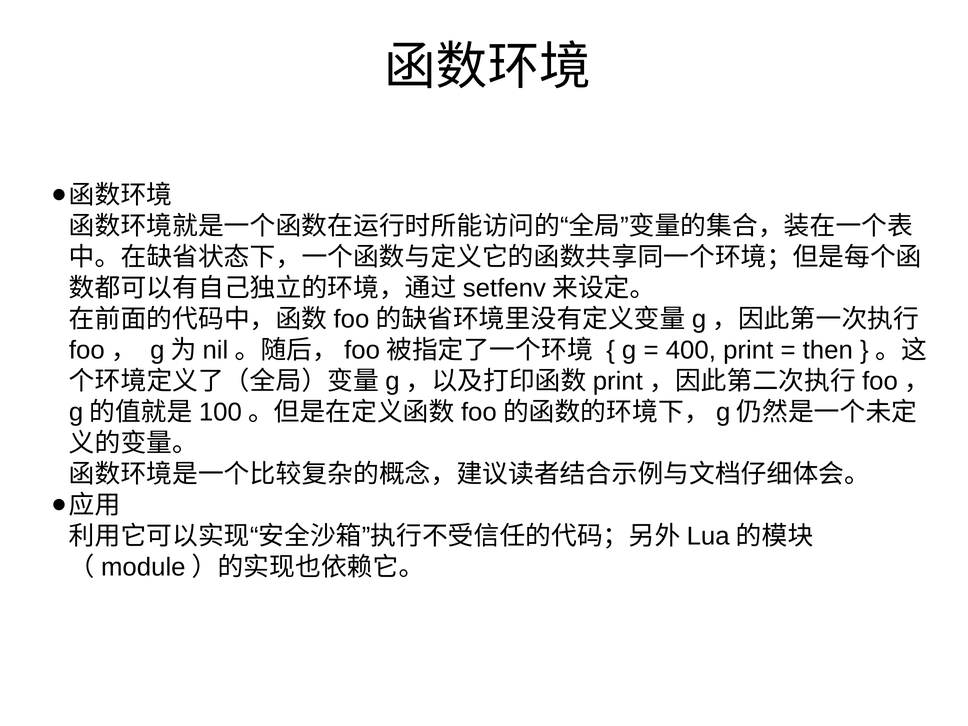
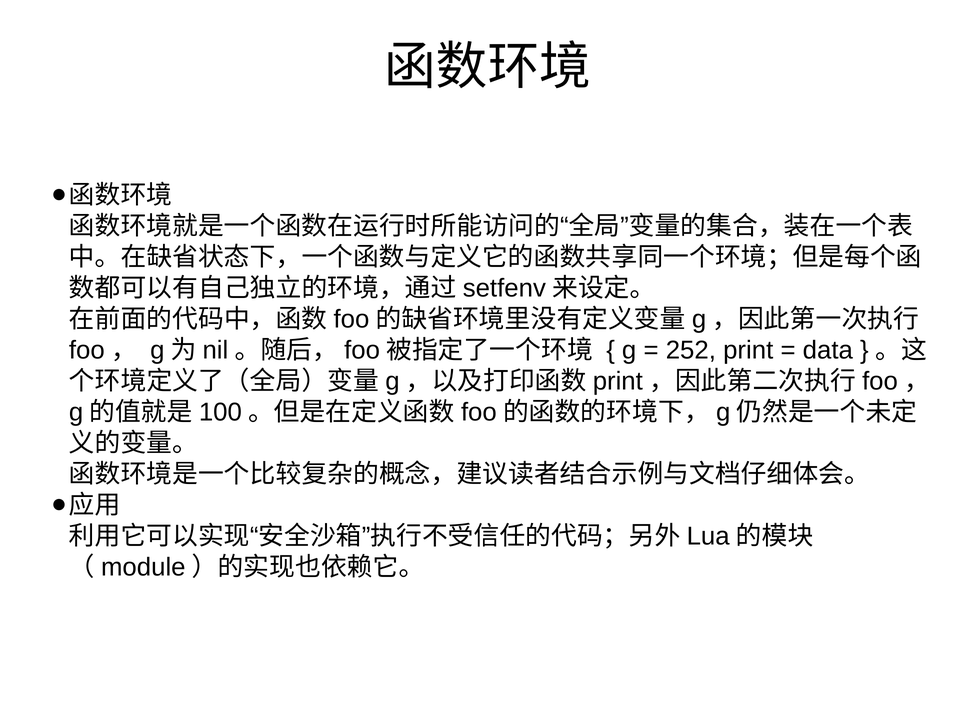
400: 400 -> 252 (691, 350)
then: then -> data (828, 350)
